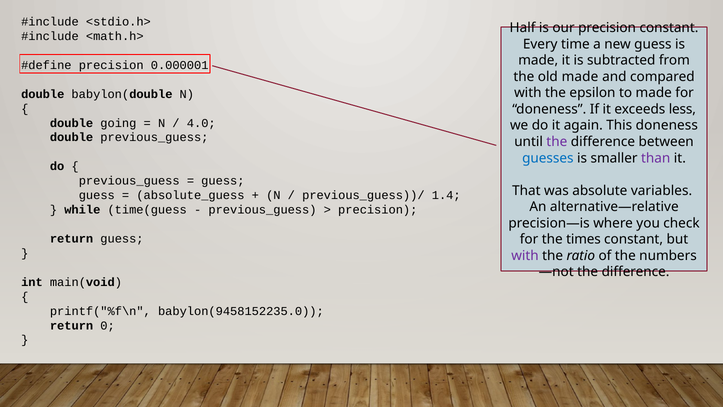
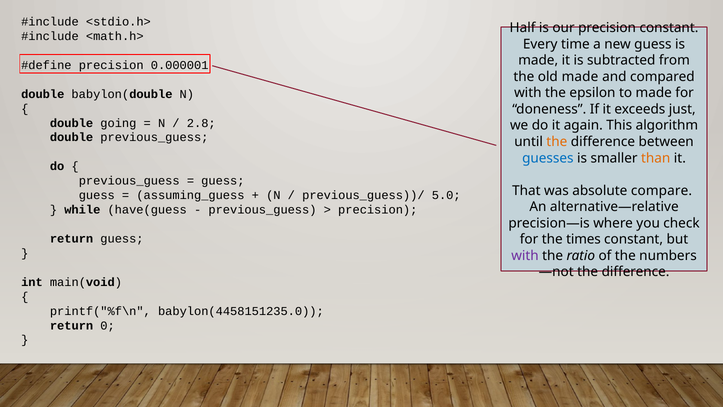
less: less -> just (682, 109)
4.0: 4.0 -> 2.8 (201, 123)
This doneness: doneness -> algorithm (667, 125)
the colour: purple -> orange (557, 142)
than colour: purple -> orange (656, 158)
variables: variables -> compare (662, 190)
absolute_guess: absolute_guess -> assuming_guess (190, 195)
1.4: 1.4 -> 5.0 (446, 195)
time(guess: time(guess -> have(guess (147, 210)
babylon(9458152235.0: babylon(9458152235.0 -> babylon(4458151235.0 (241, 311)
